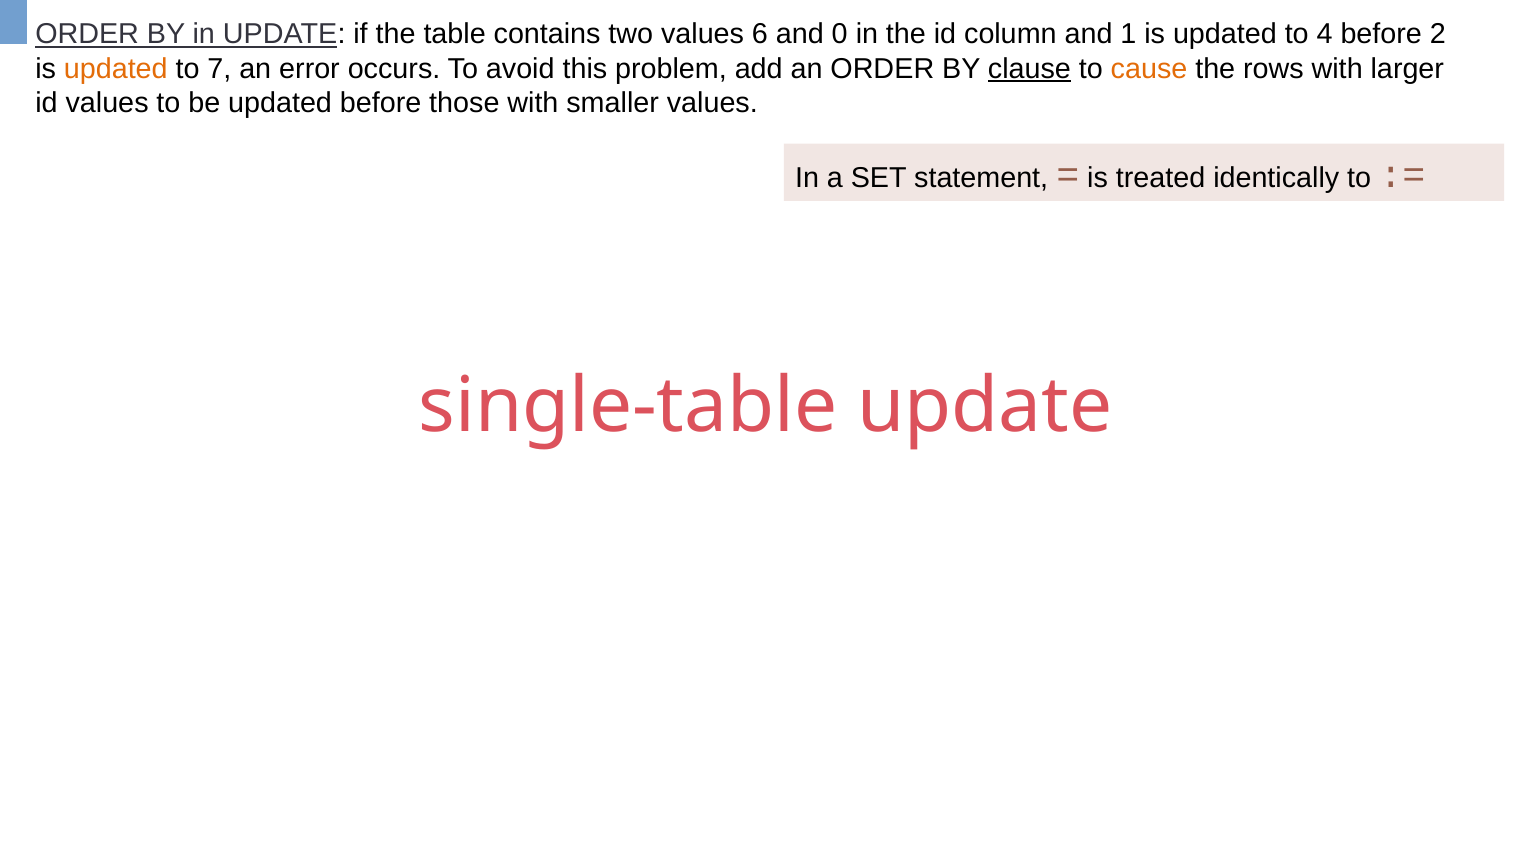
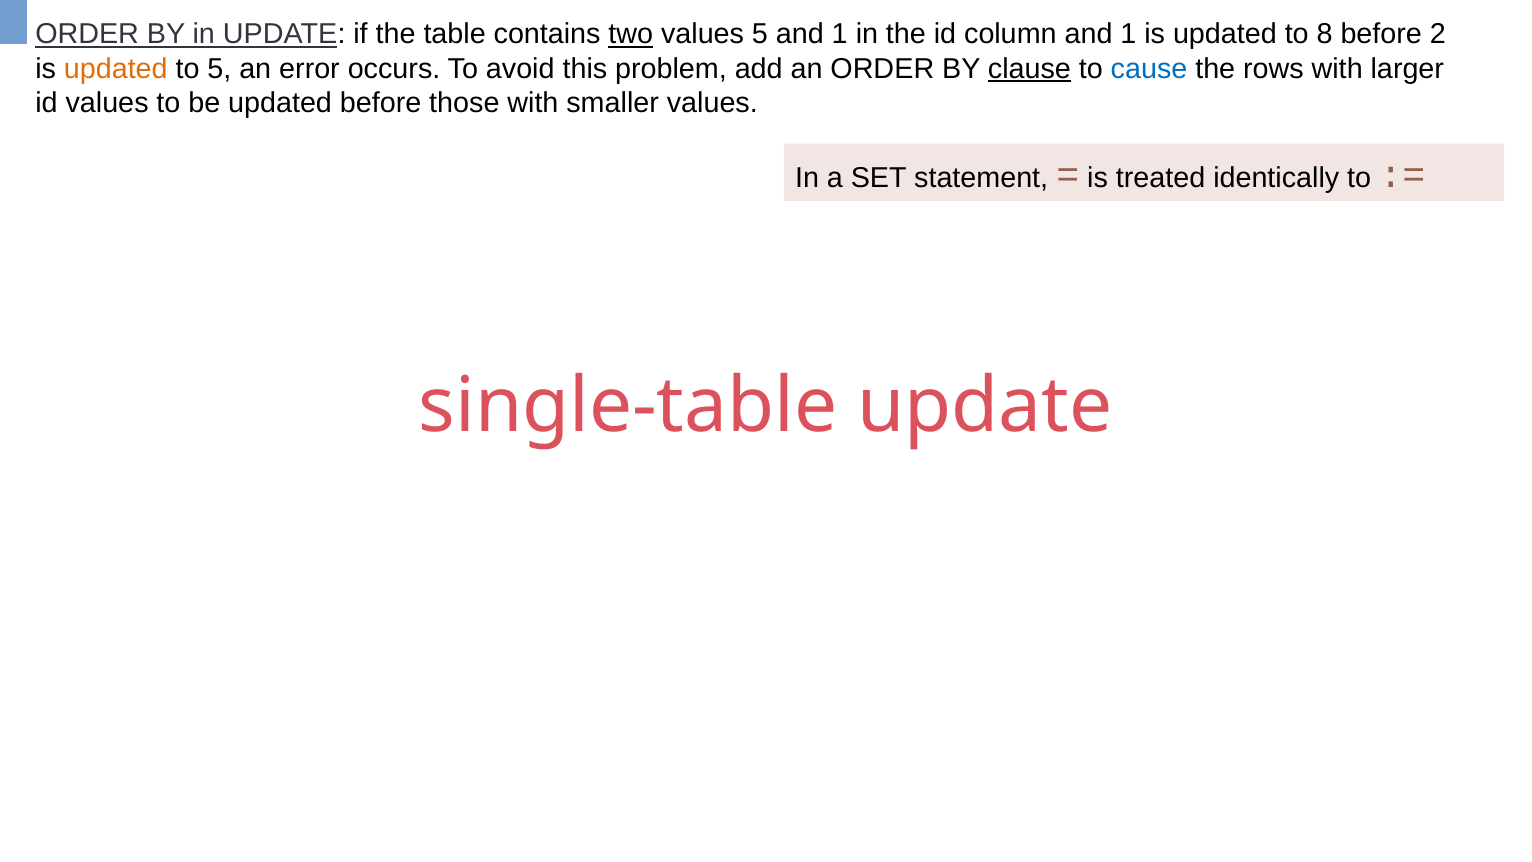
two underline: none -> present (631, 34)
values 6: 6 -> 5 (760, 34)
0: 0 -> 1 (840, 34)
4: 4 -> 8 (1324, 34)
to 7: 7 -> 5 (219, 69)
cause colour: orange -> blue (1149, 69)
